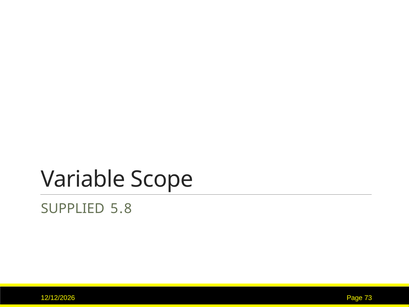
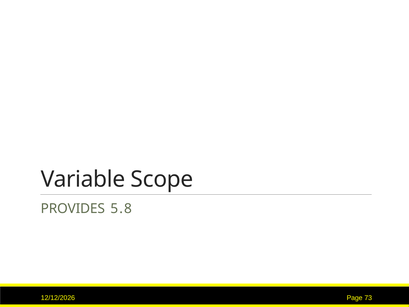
SUPPLIED: SUPPLIED -> PROVIDES (73, 209)
